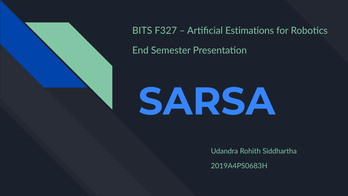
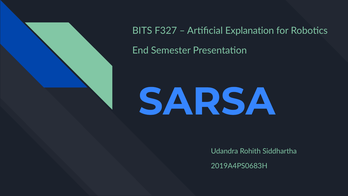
Estimations: Estimations -> Explanation (250, 31)
